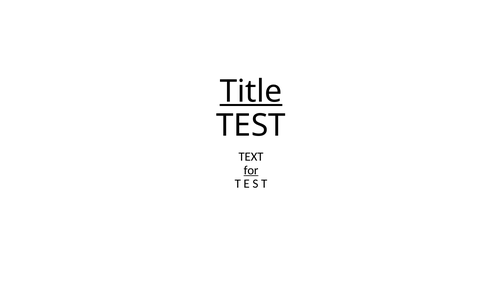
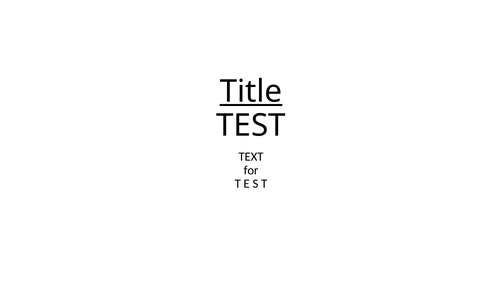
for underline: present -> none (251, 170)
